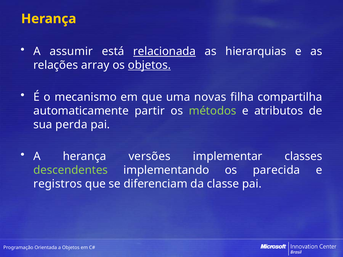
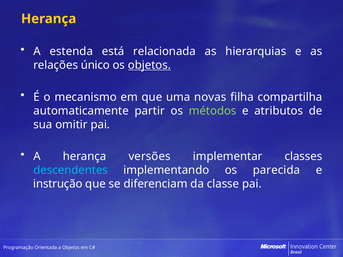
assumir: assumir -> estenda (71, 51)
relacionada underline: present -> none (165, 51)
array: array -> único (95, 65)
perda: perda -> omitir (71, 125)
descendentes colour: light green -> light blue (71, 170)
registros: registros -> instrução (58, 184)
